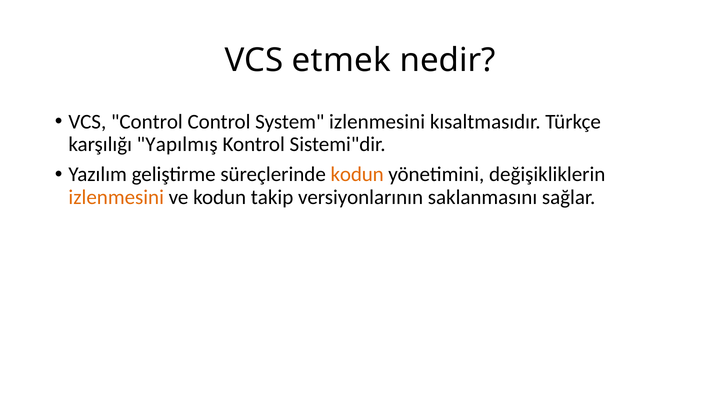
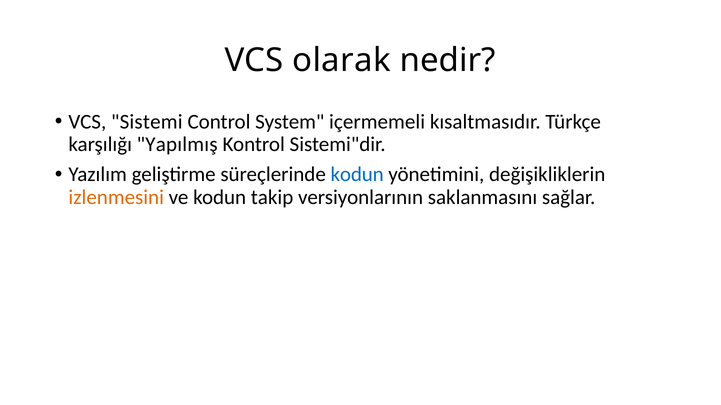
etmek: etmek -> olarak (341, 61)
VCS Control: Control -> Sistemi (147, 122)
System izlenmesini: izlenmesini -> içermemeli (377, 122)
kodun colour: orange -> blue (357, 175)
